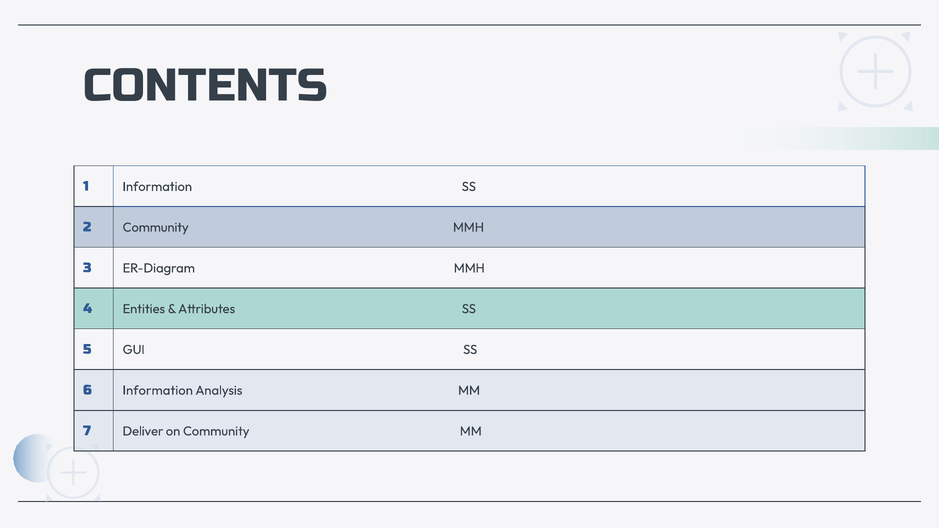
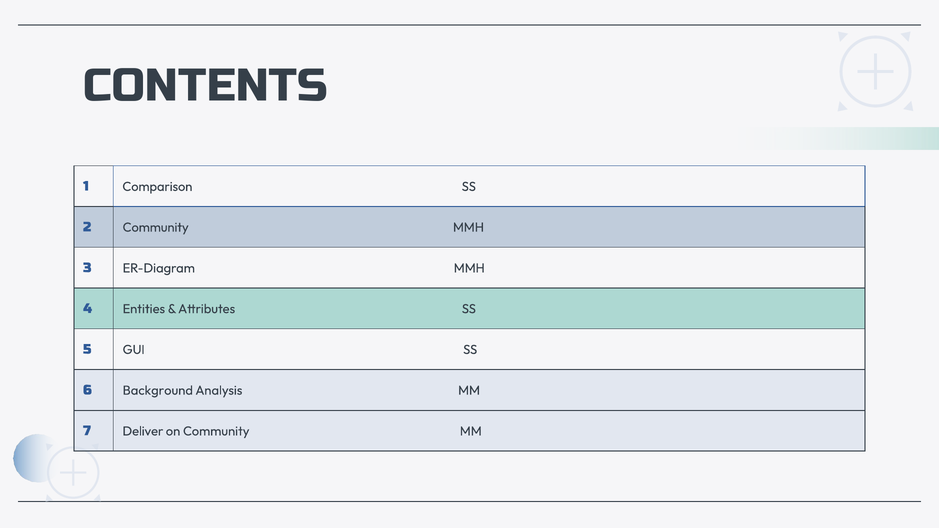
1 Information: Information -> Comparison (157, 187)
6 Information: Information -> Background (158, 391)
